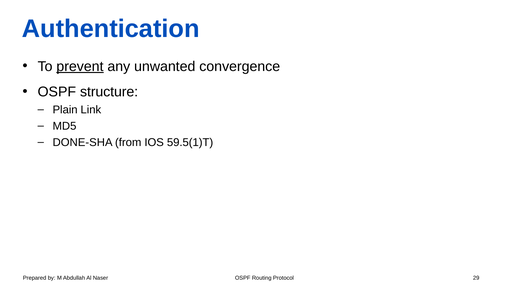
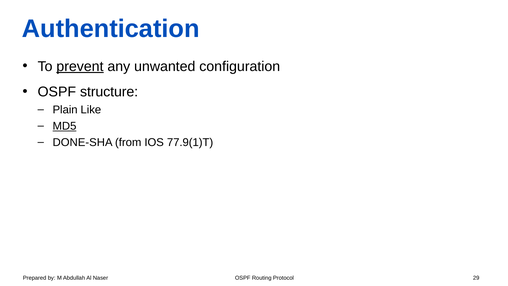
convergence: convergence -> configuration (240, 66)
Link: Link -> Like (91, 110)
MD5 underline: none -> present (64, 126)
59.5(1)T: 59.5(1)T -> 77.9(1)T (190, 142)
